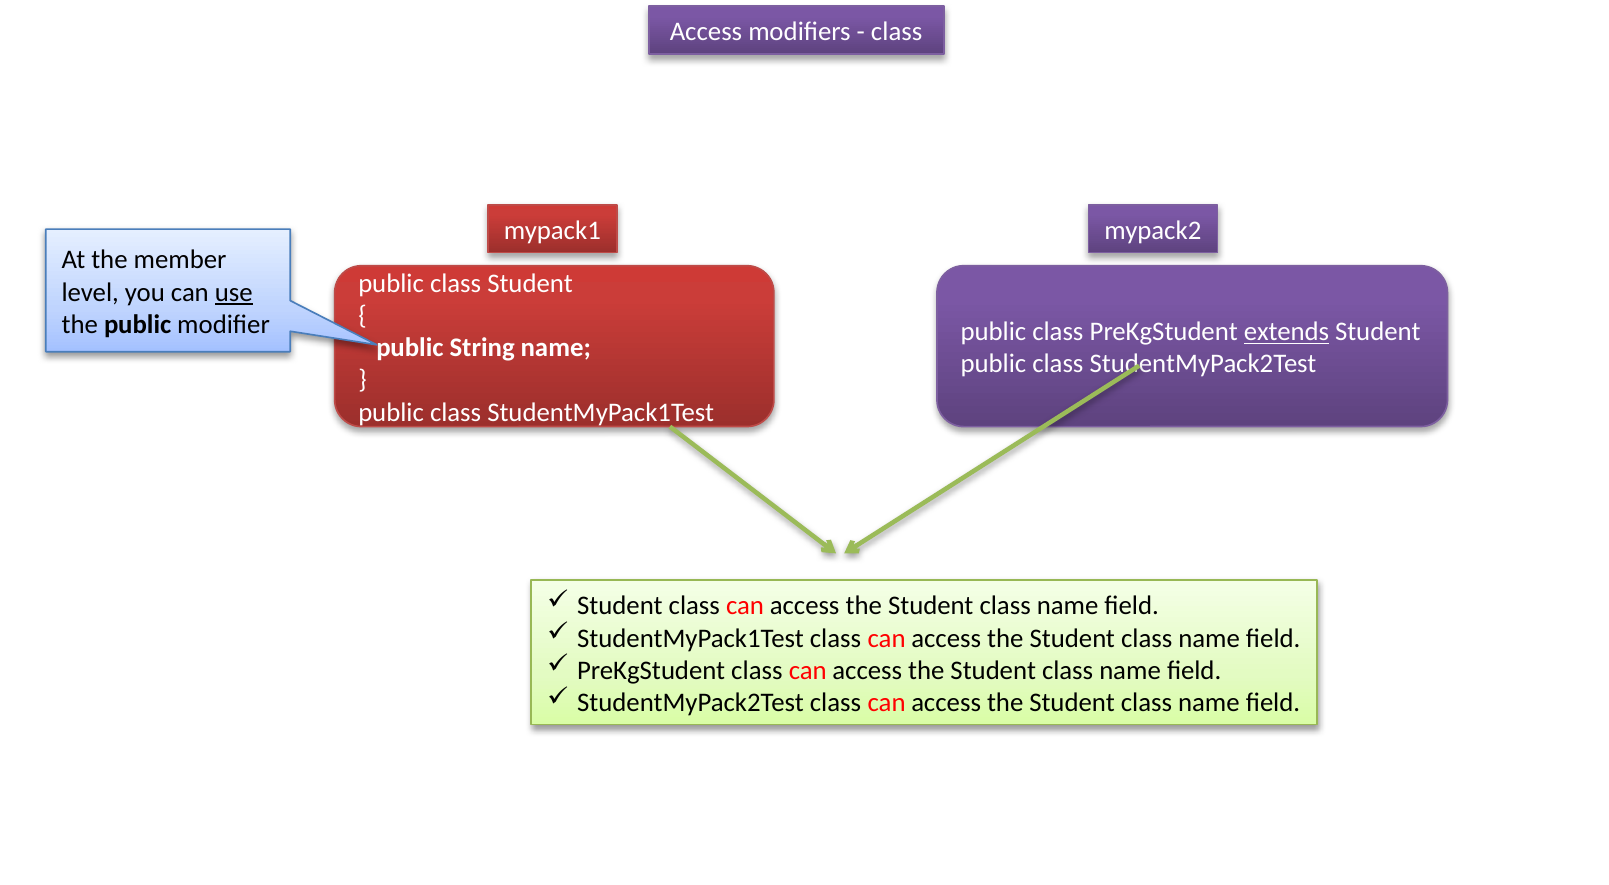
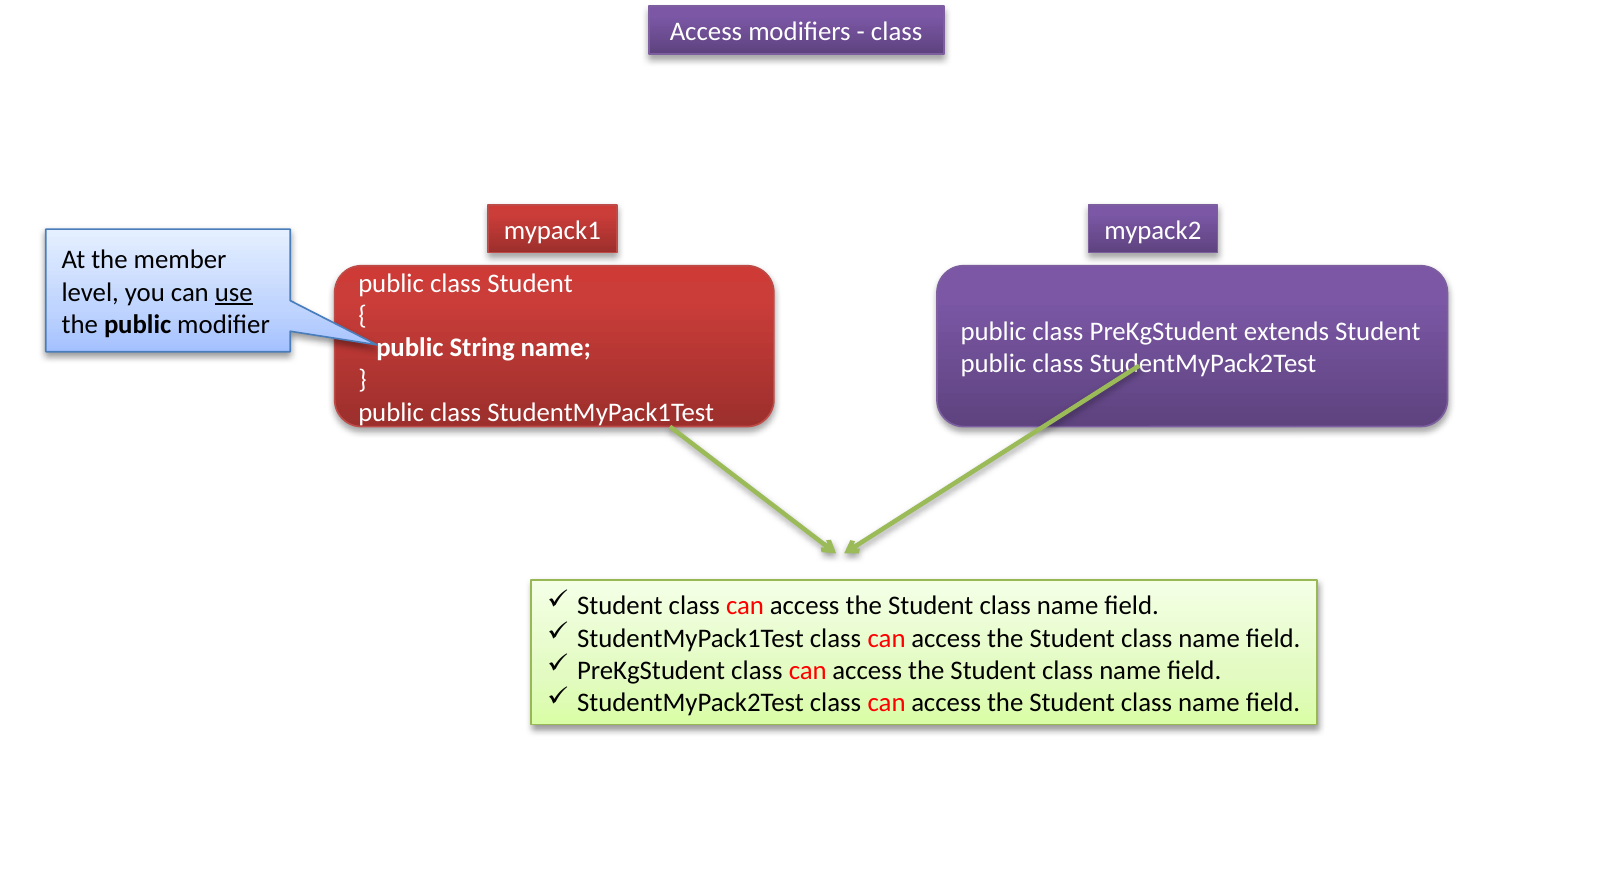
extends underline: present -> none (1286, 332)
